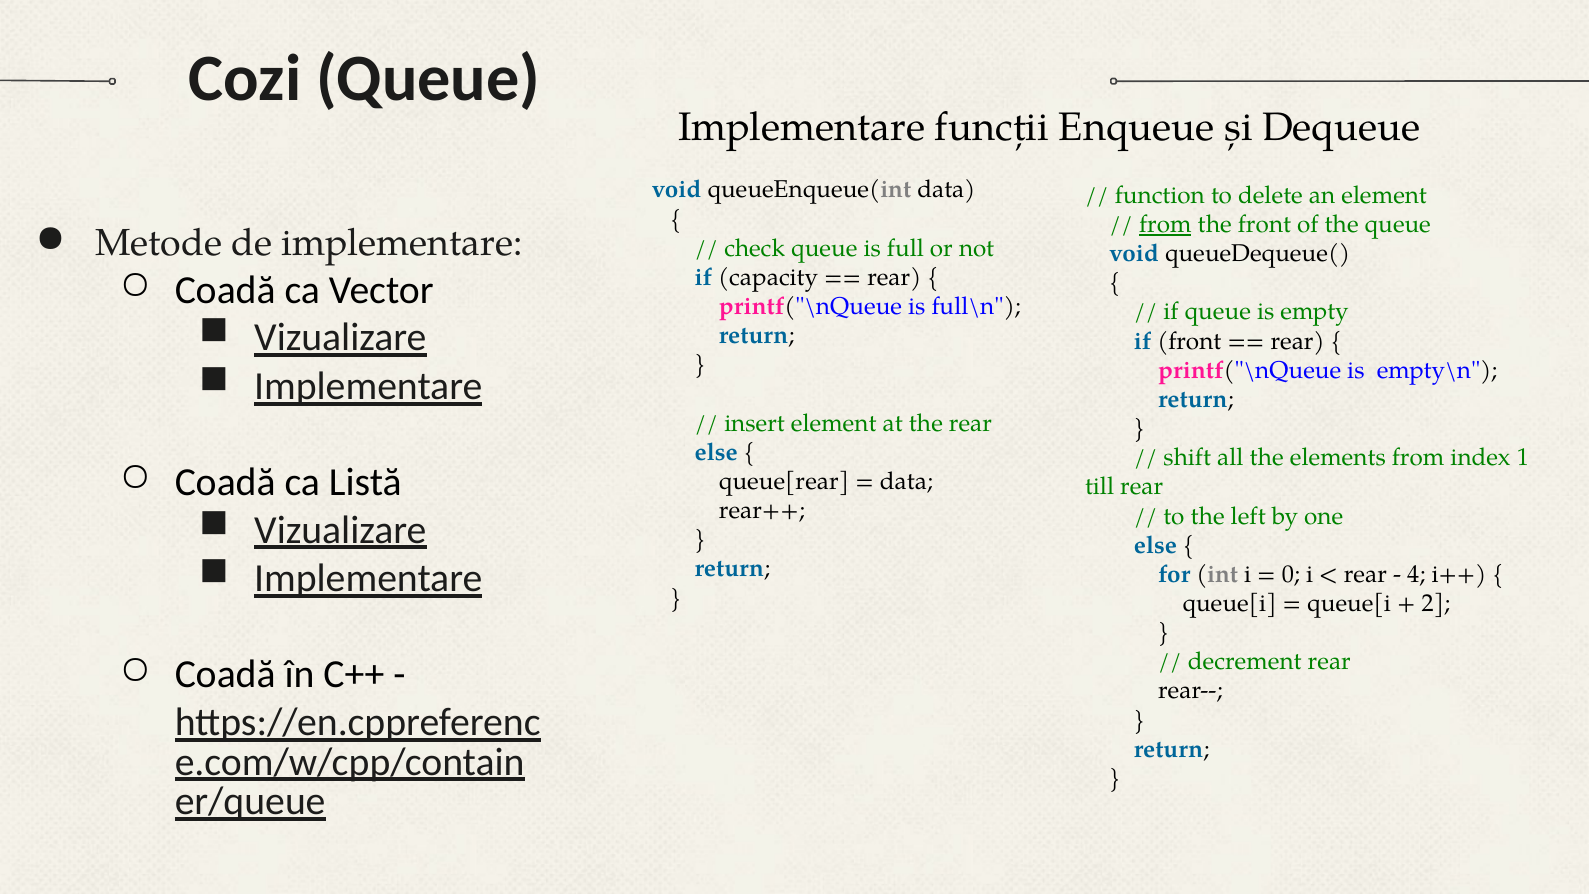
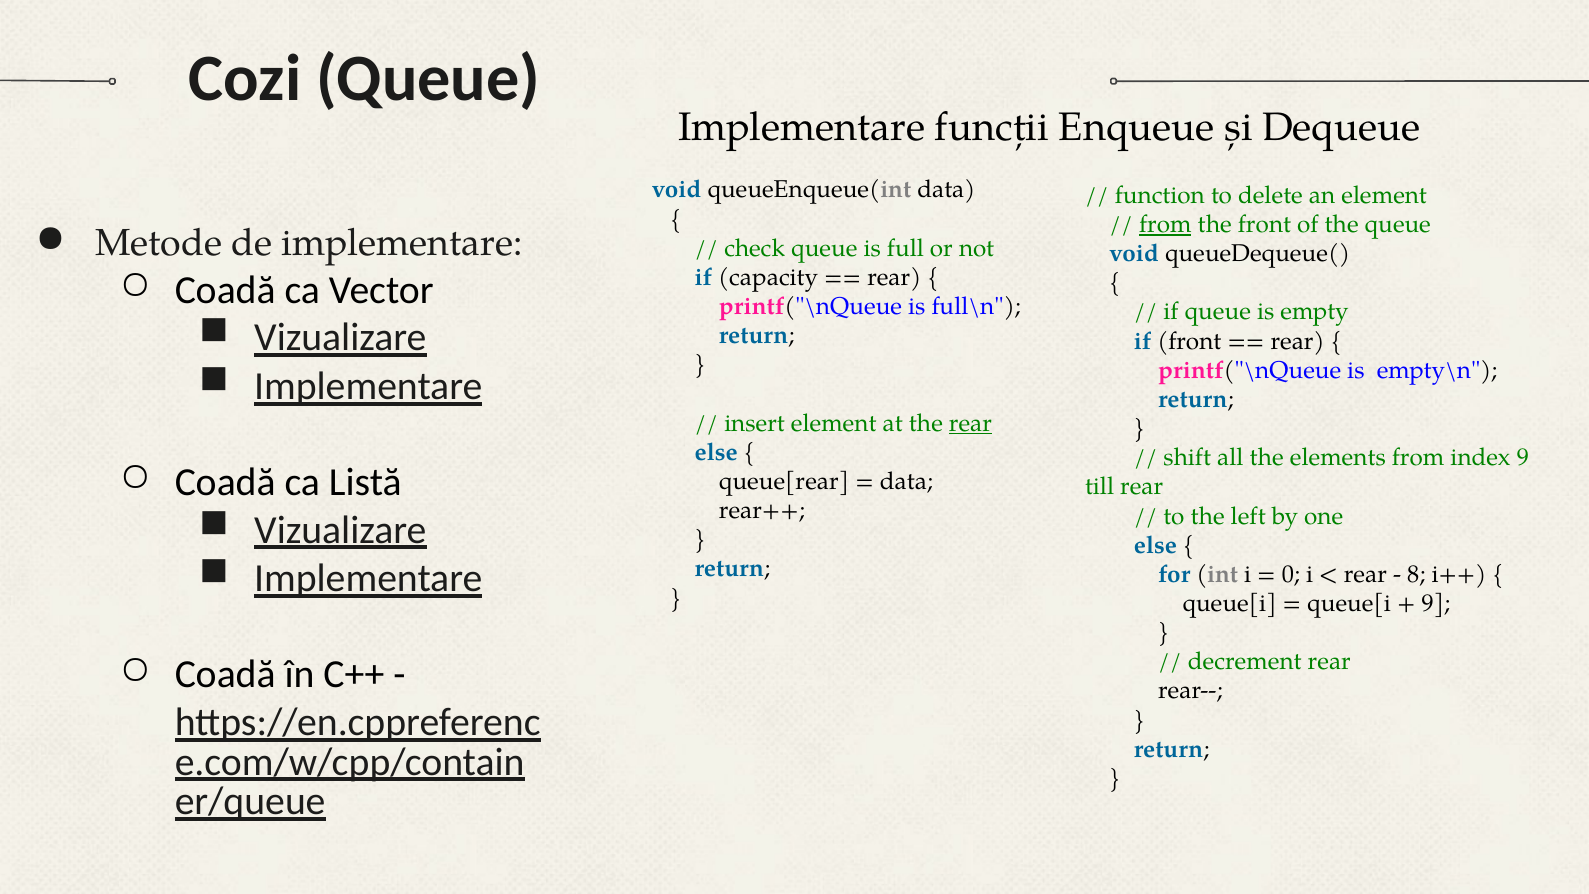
rear underline: none -> present (970, 423)
index 1: 1 -> 9 (1523, 458)
4: 4 -> 8 (1416, 574)
2: 2 -> 9 (1436, 603)
